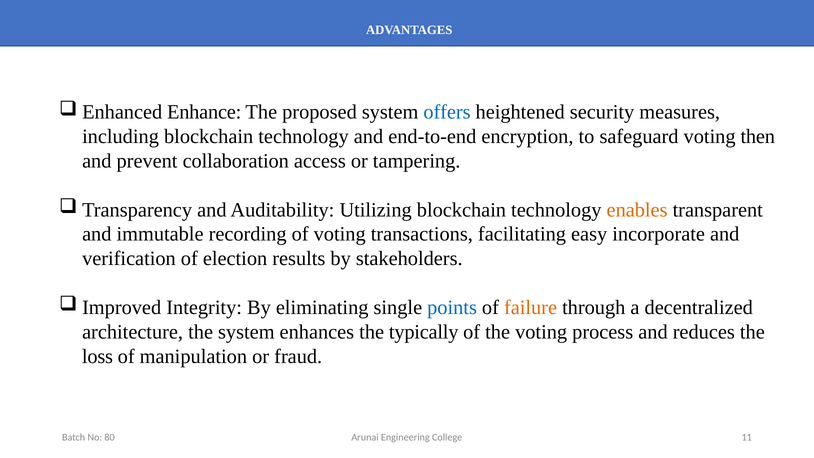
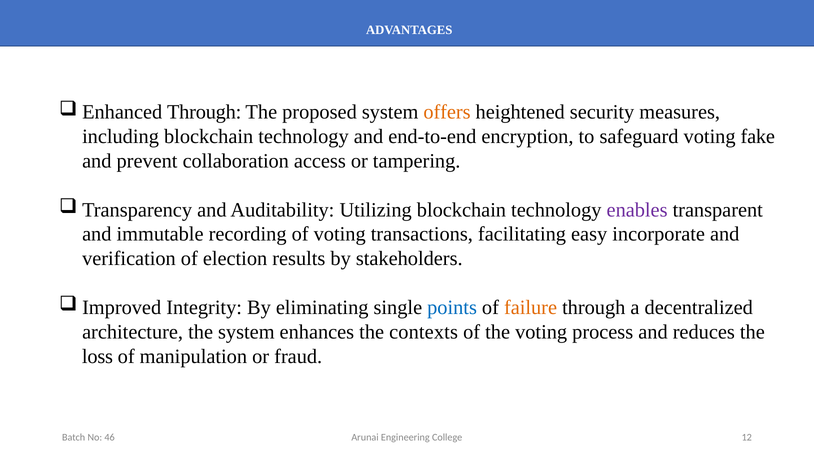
Enhance: Enhance -> Through (204, 112)
offers colour: blue -> orange (447, 112)
then: then -> fake (758, 137)
enables colour: orange -> purple (637, 210)
typically: typically -> contexts (424, 332)
11: 11 -> 12 (747, 437)
80: 80 -> 46 (110, 437)
